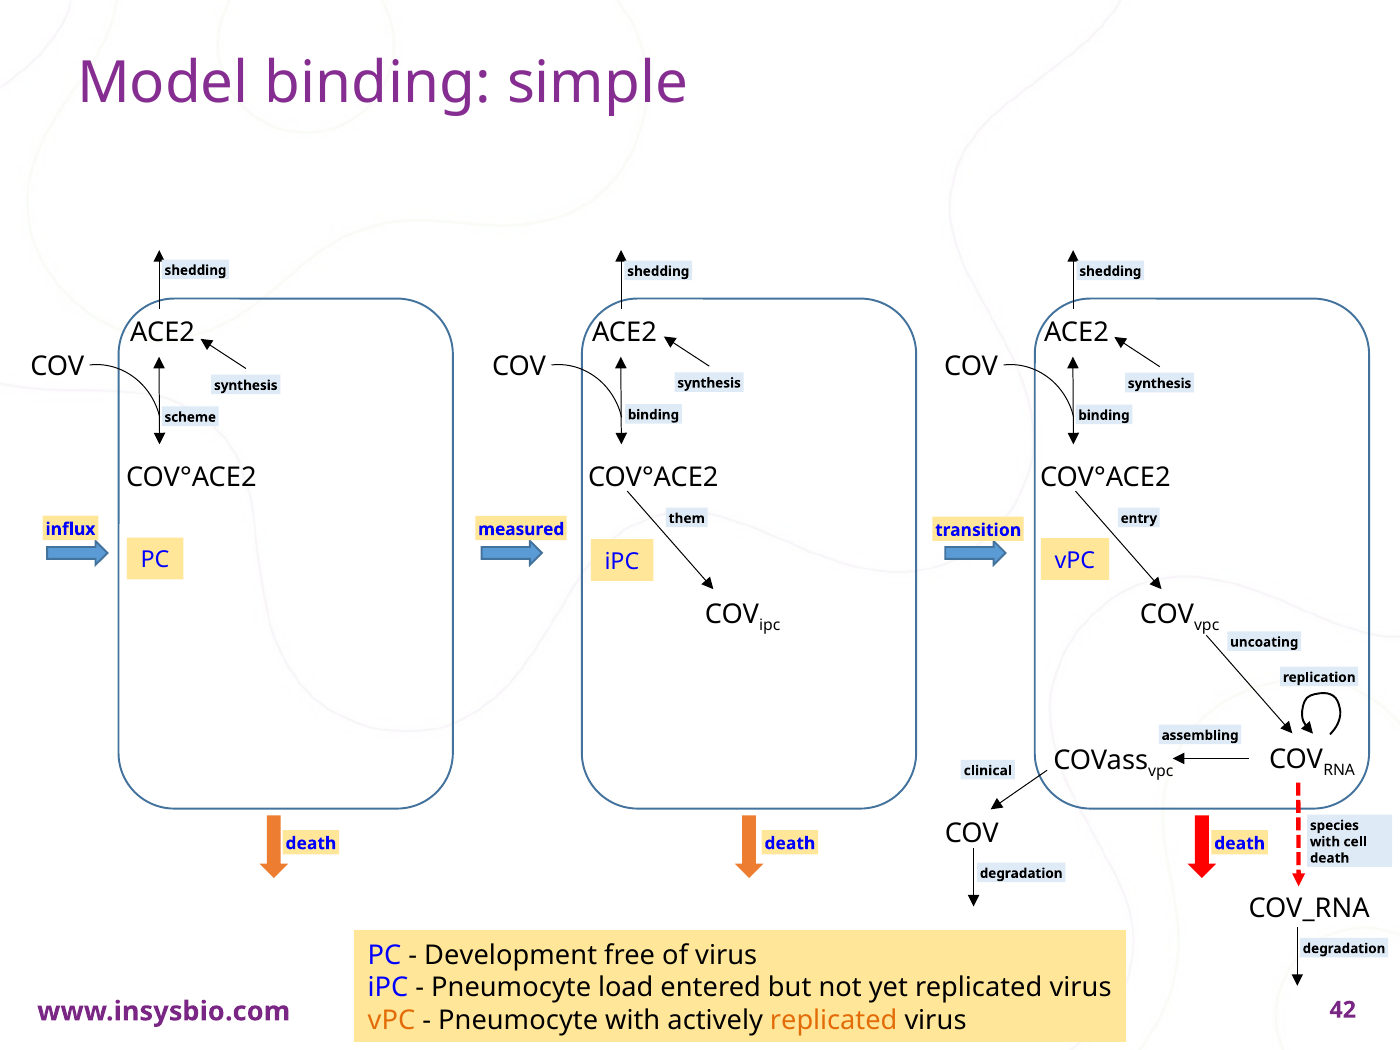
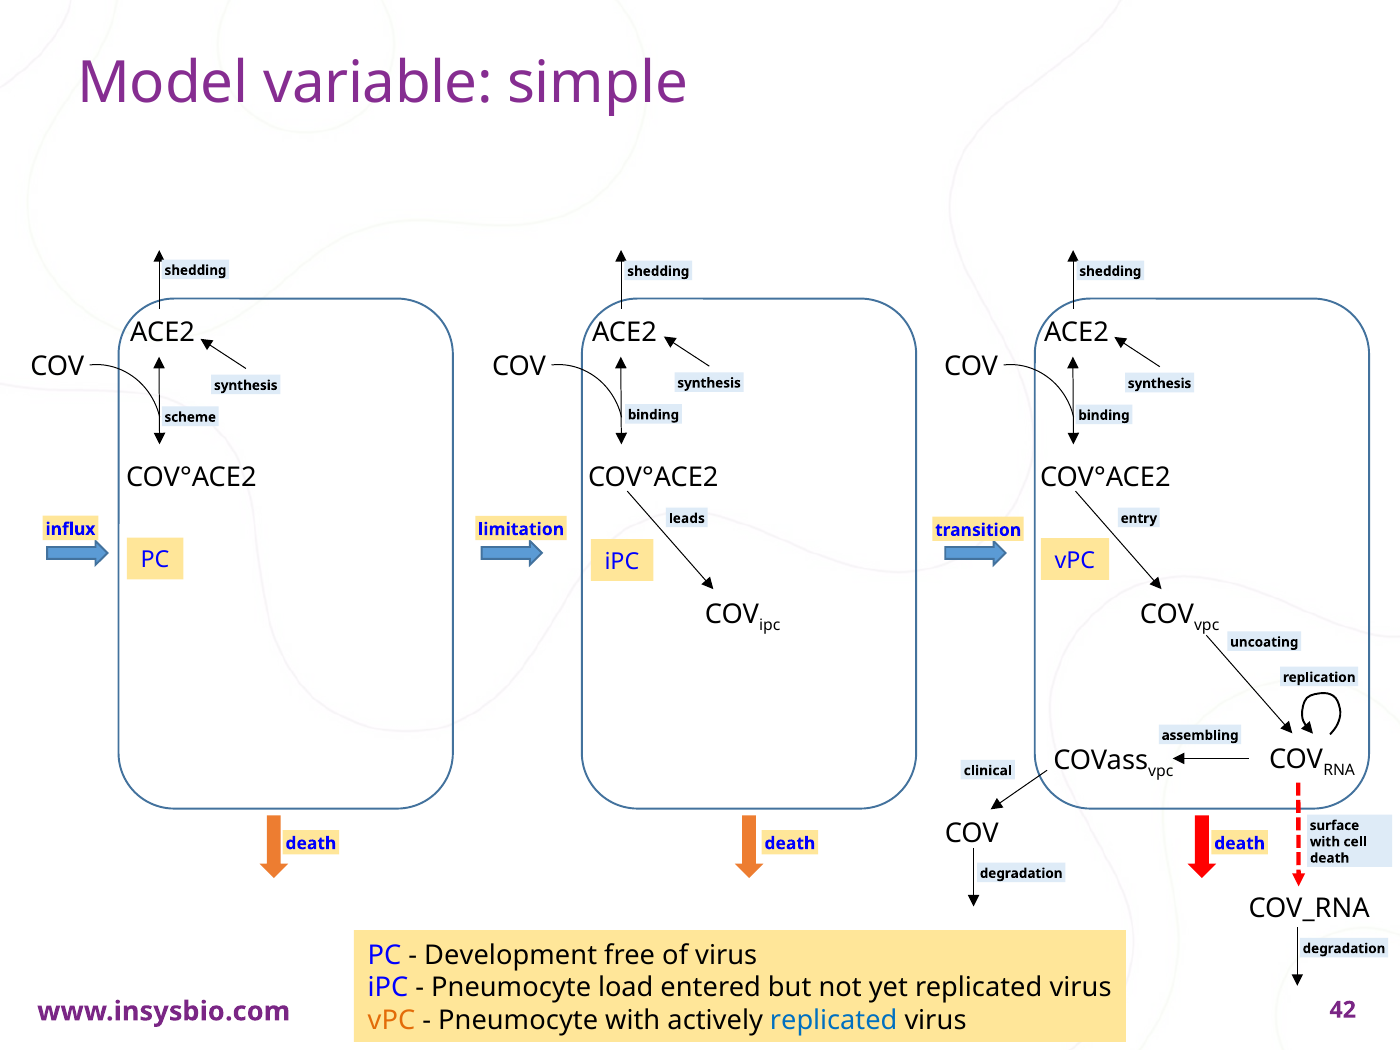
Model binding: binding -> variable (378, 84)
them: them -> leads (687, 518)
measured: measured -> limitation (521, 529)
species: species -> surface (1334, 825)
replicated colour: orange -> blue (834, 1021)
